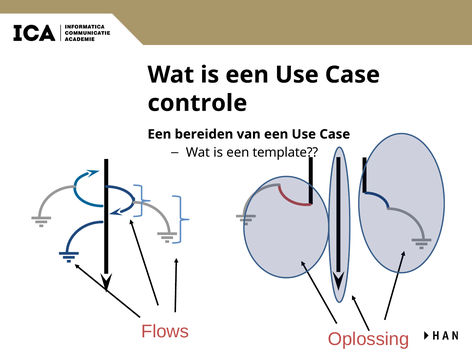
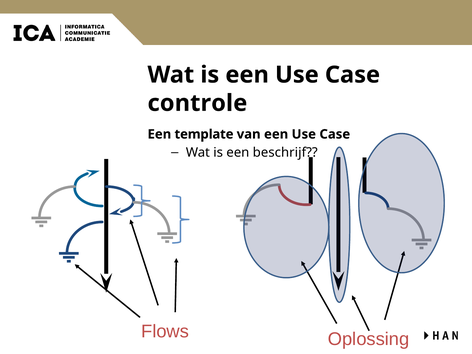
bereiden: bereiden -> template (204, 134)
template: template -> beschrijf (285, 153)
